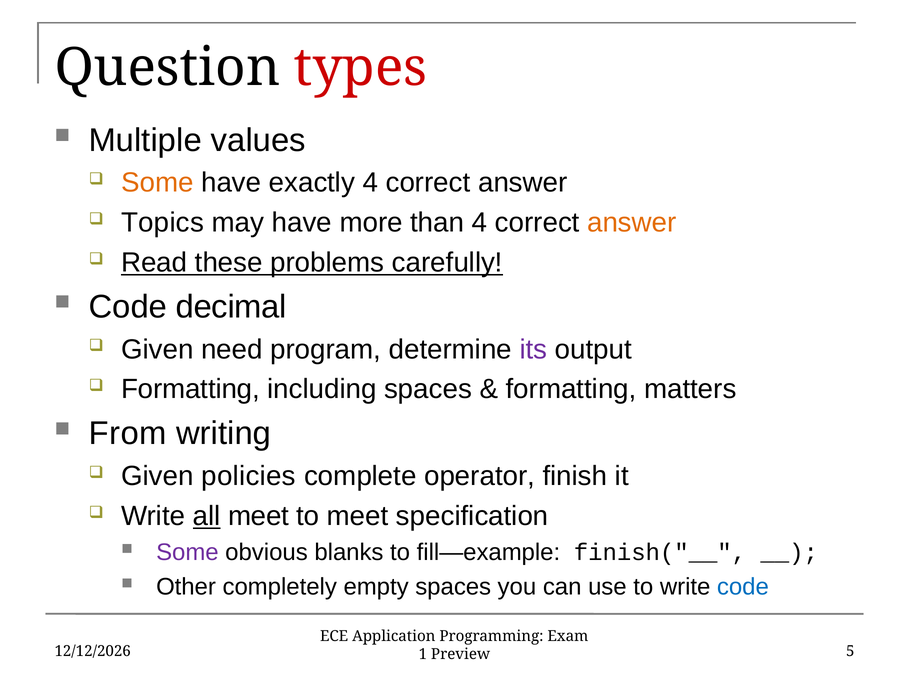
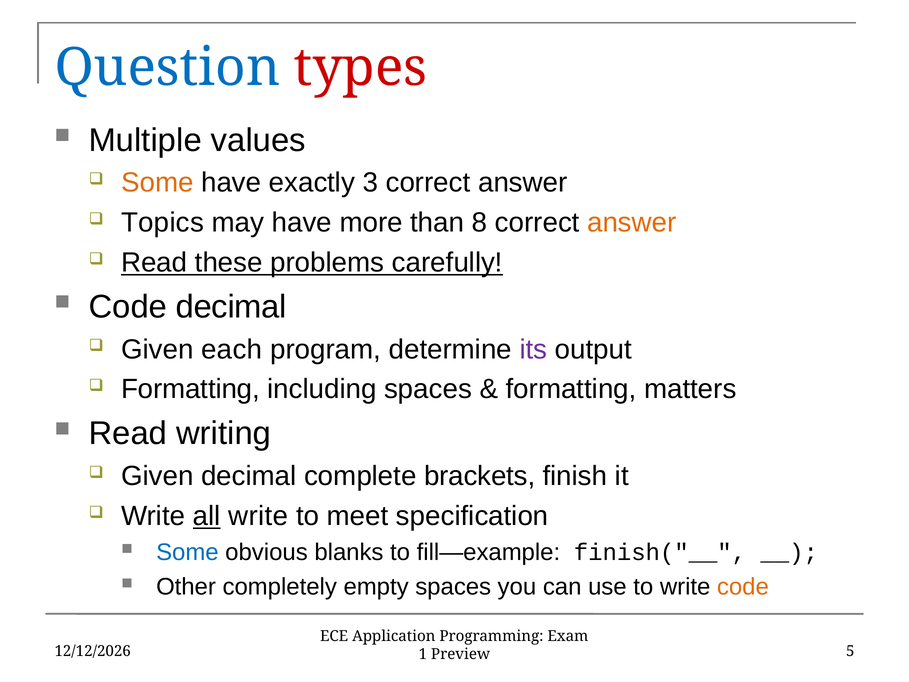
Question colour: black -> blue (167, 68)
exactly 4: 4 -> 3 (370, 183)
than 4: 4 -> 8 (480, 223)
need: need -> each (232, 349)
From: From -> Read (128, 433)
Given policies: policies -> decimal (249, 476)
operator: operator -> brackets (480, 476)
all meet: meet -> write (258, 516)
Some colour: purple -> blue (187, 552)
code colour: blue -> orange (743, 586)
